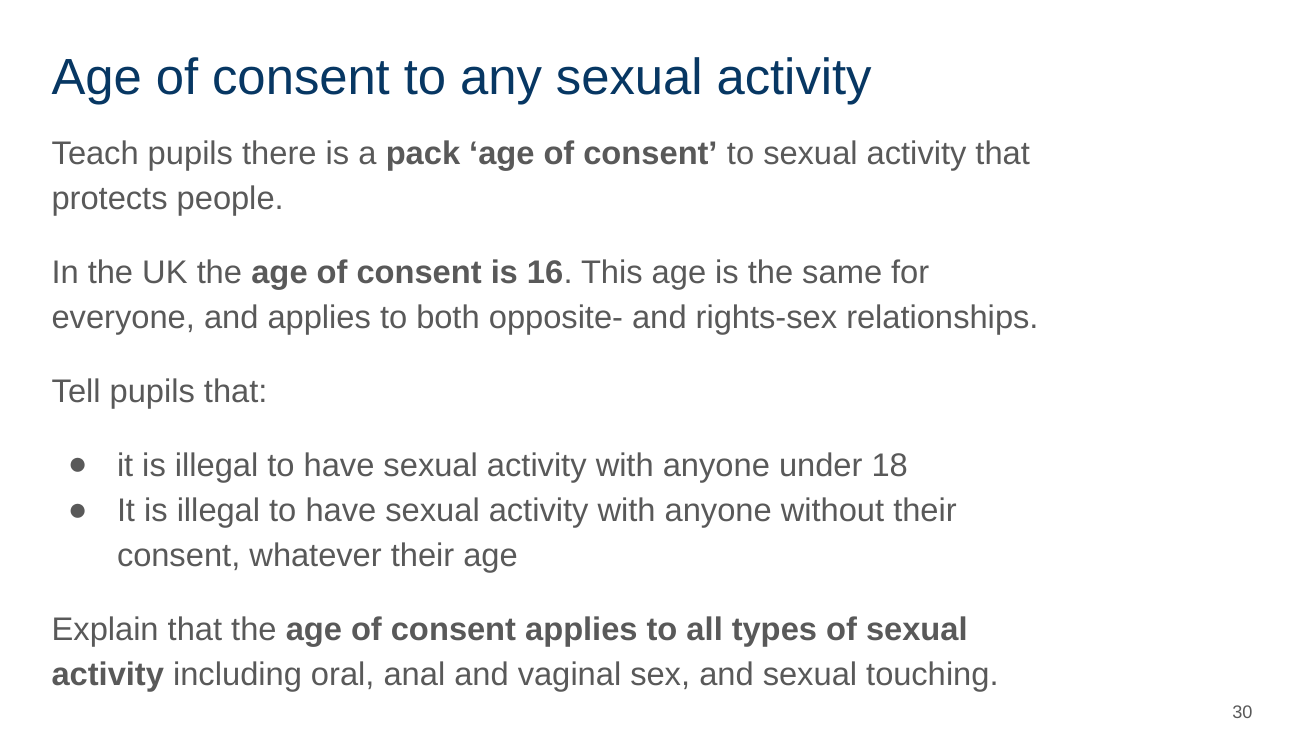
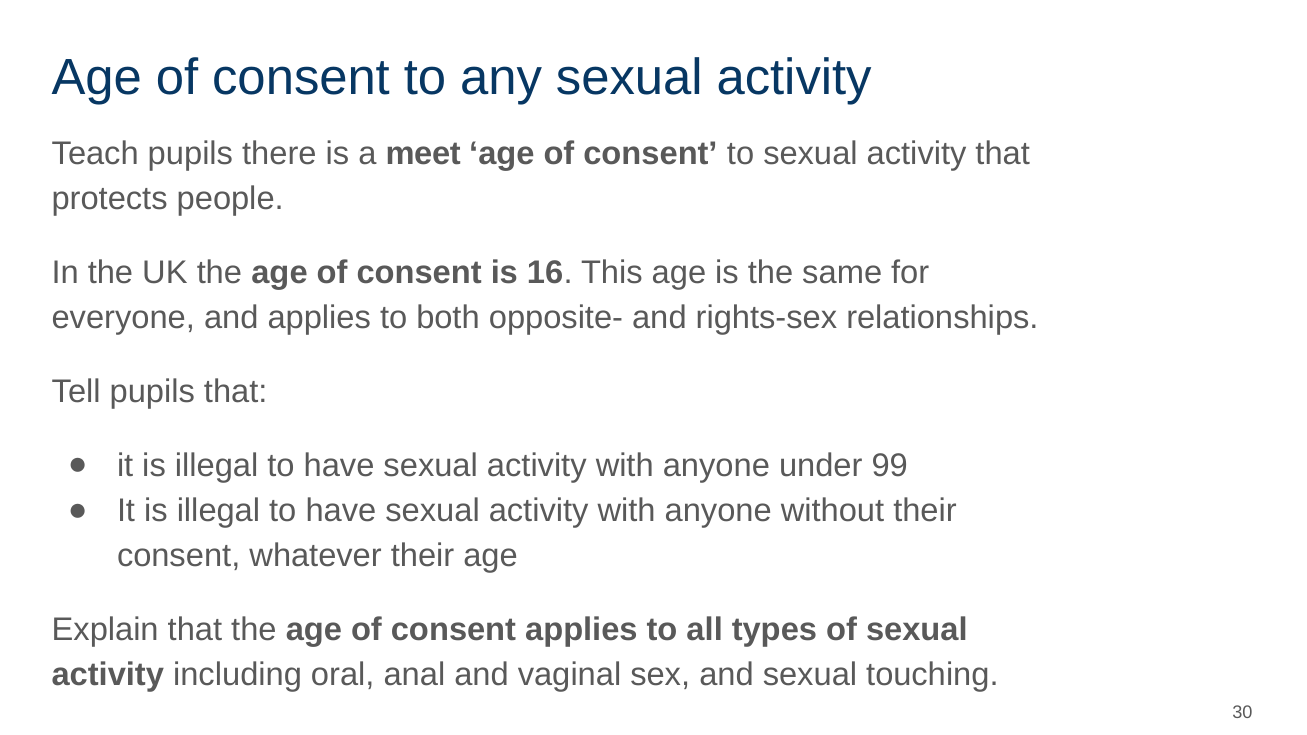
pack: pack -> meet (423, 154)
18: 18 -> 99 (890, 466)
